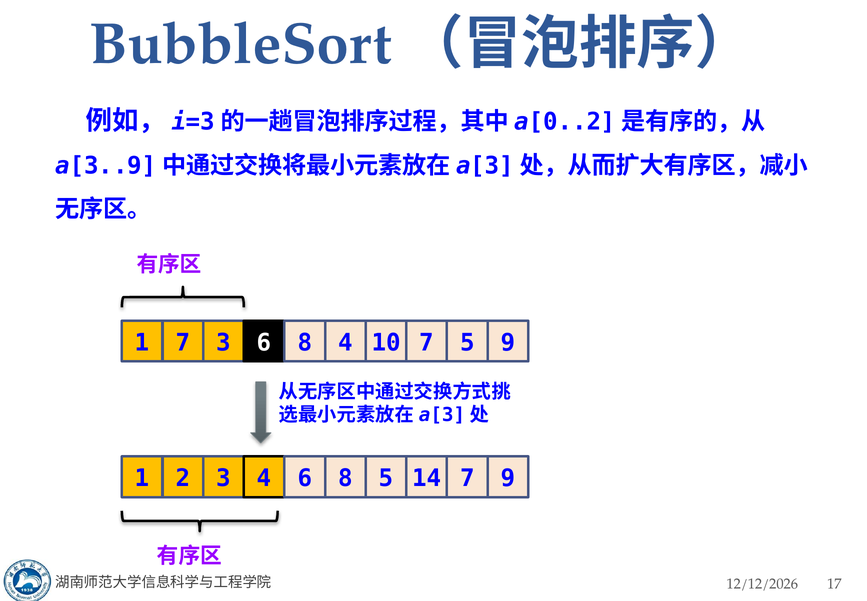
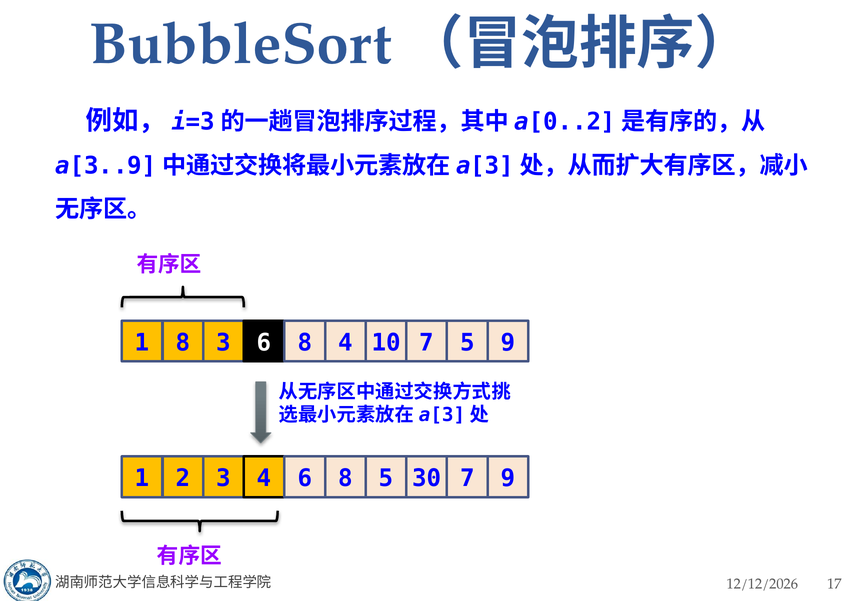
1 7: 7 -> 8 (183, 342)
14: 14 -> 30 (427, 478)
